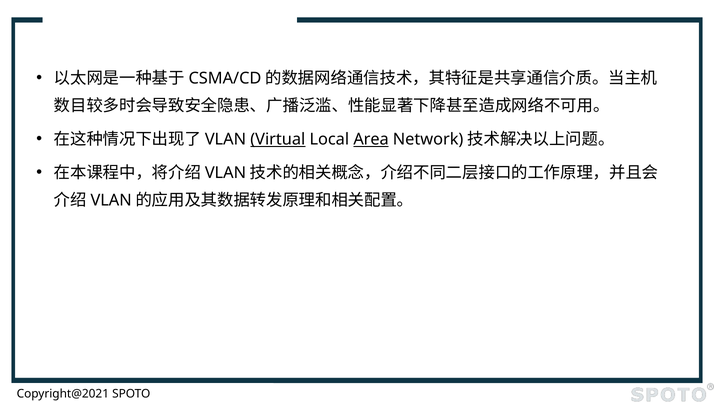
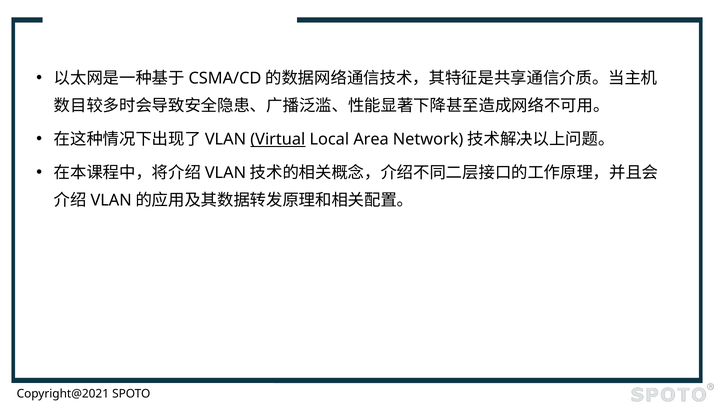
Area underline: present -> none (371, 139)
